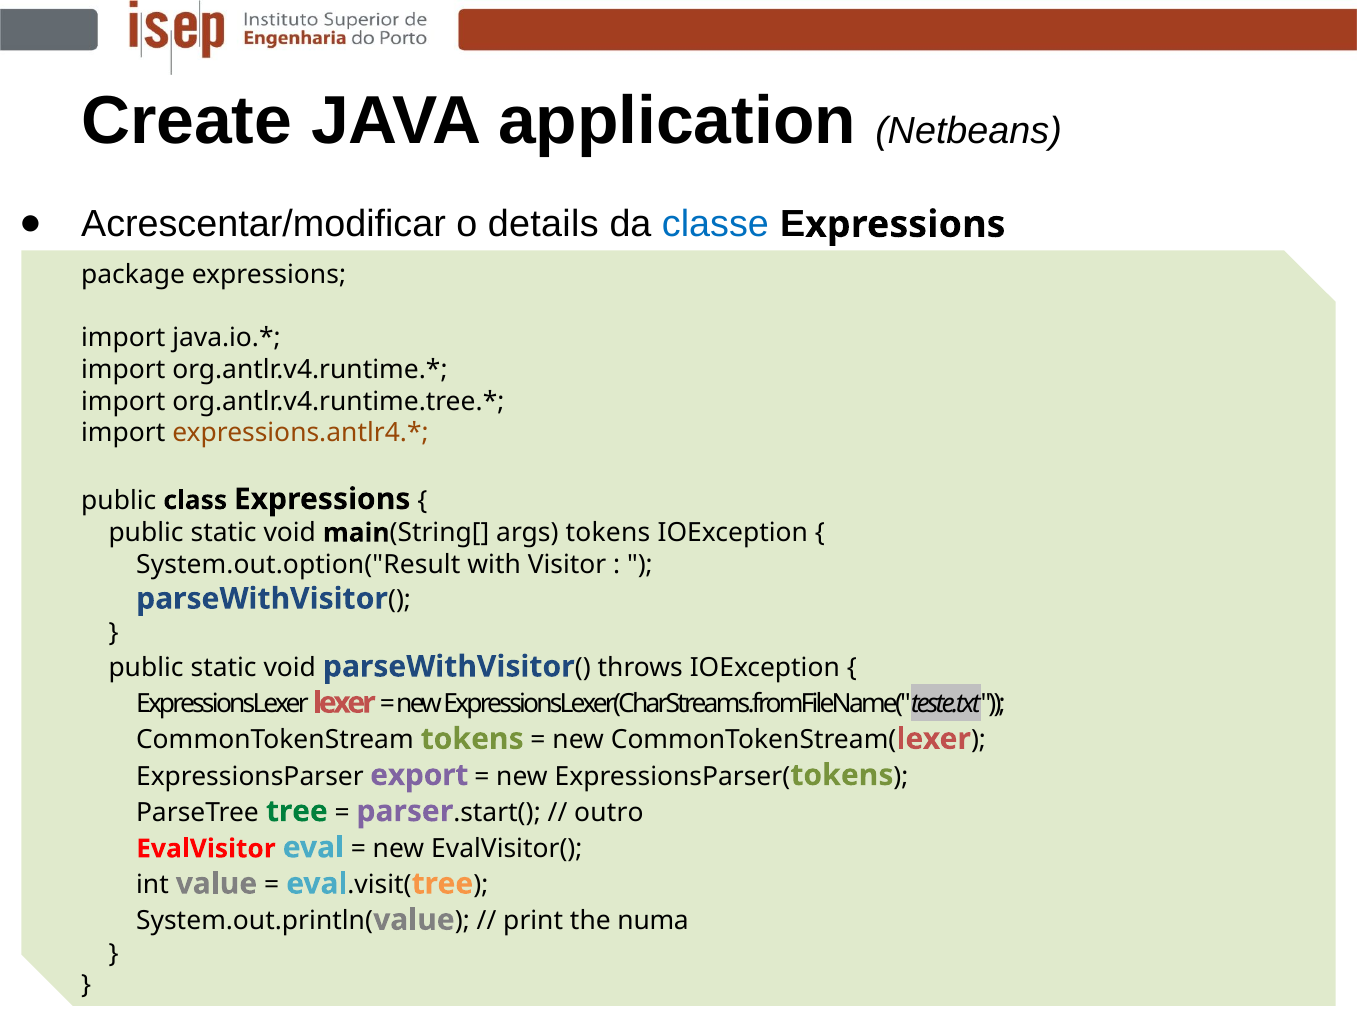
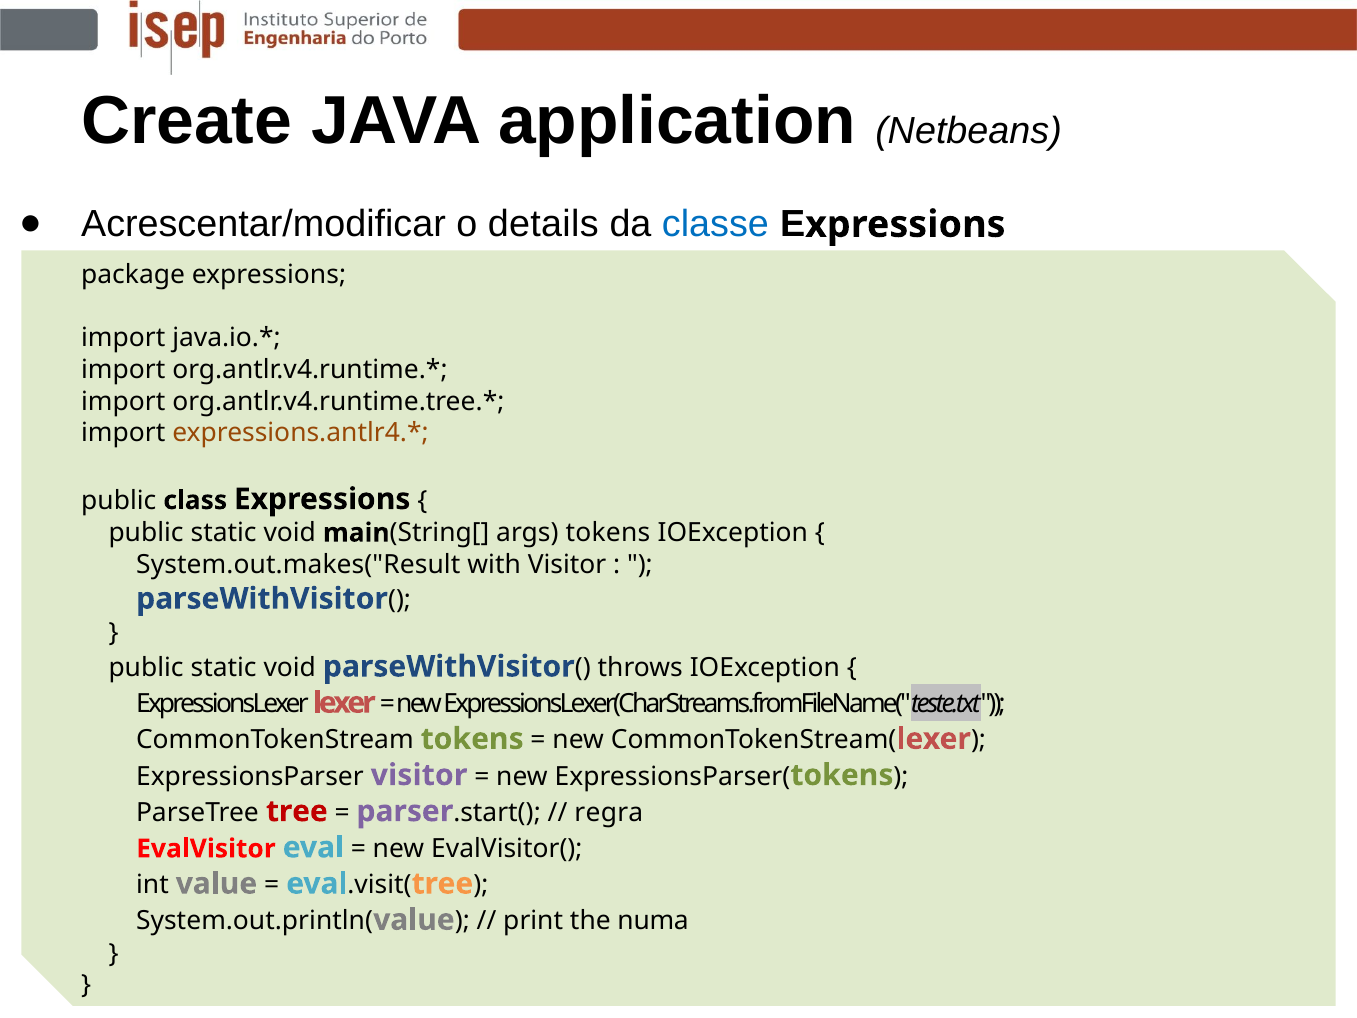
System.out.option("Result: System.out.option("Result -> System.out.makes("Result (298, 564)
ExpressionsParser export: export -> visitor (419, 775)
tree colour: green -> red (297, 811)
outro: outro -> regra (609, 812)
